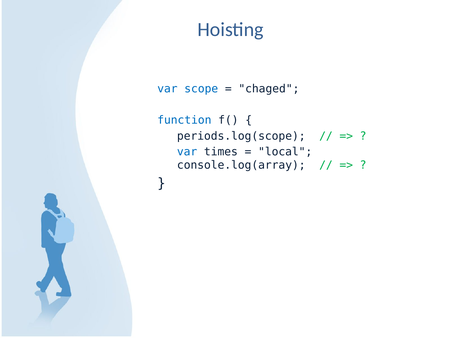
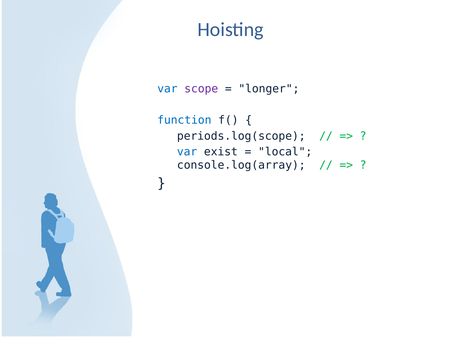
scope colour: blue -> purple (201, 89)
chaged: chaged -> longer (269, 89)
times: times -> exist (221, 152)
